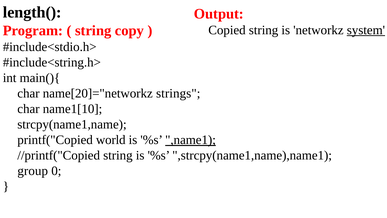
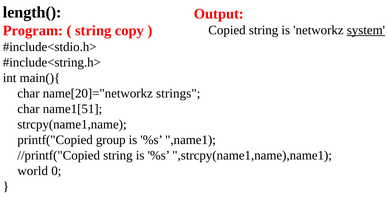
name1[10: name1[10 -> name1[51 (73, 109)
world: world -> group (111, 140)
,name1 underline: present -> none (190, 140)
group: group -> world (33, 171)
